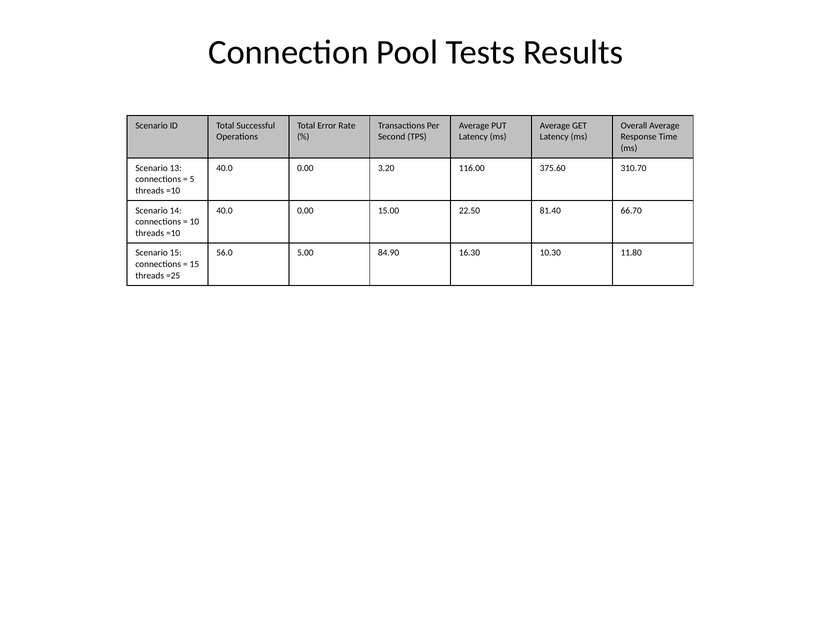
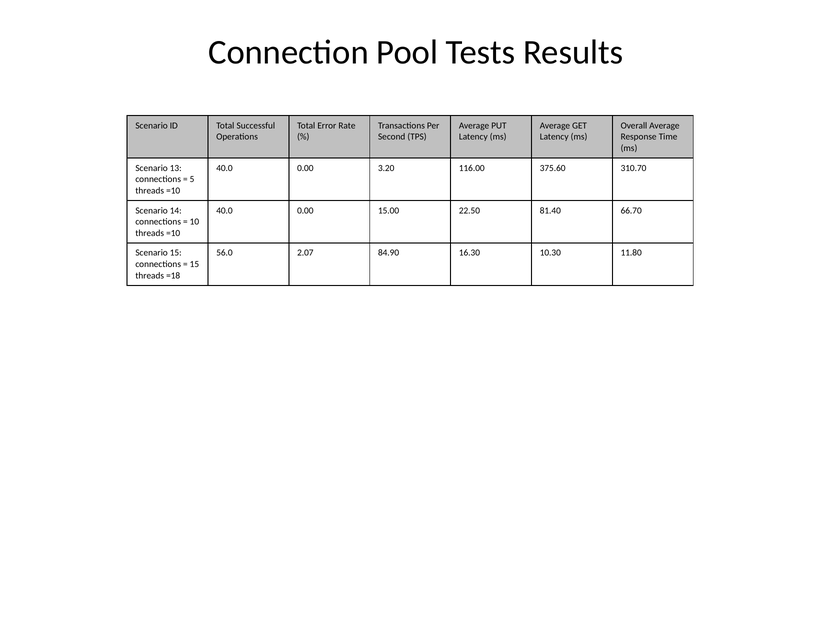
5.00: 5.00 -> 2.07 (305, 253)
=25: =25 -> =18 (173, 276)
